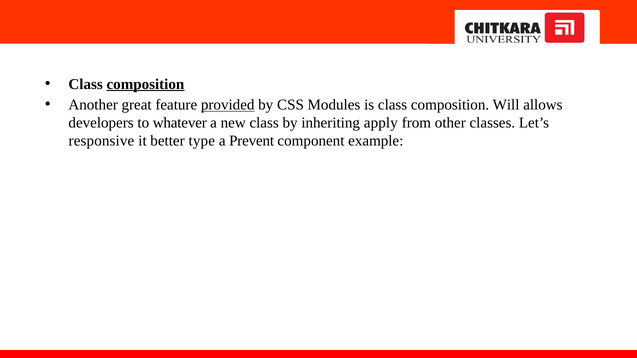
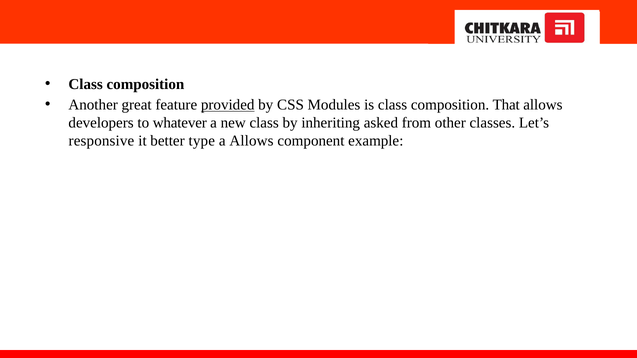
composition underline: present -> none (145, 84)
Will: Will -> That (506, 105)
apply: apply -> asked (381, 123)
a Prevent: Prevent -> Allows (252, 141)
